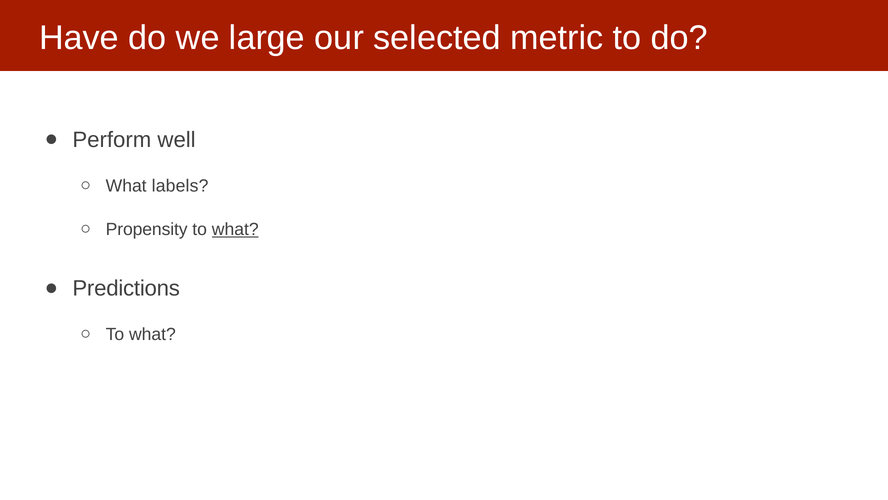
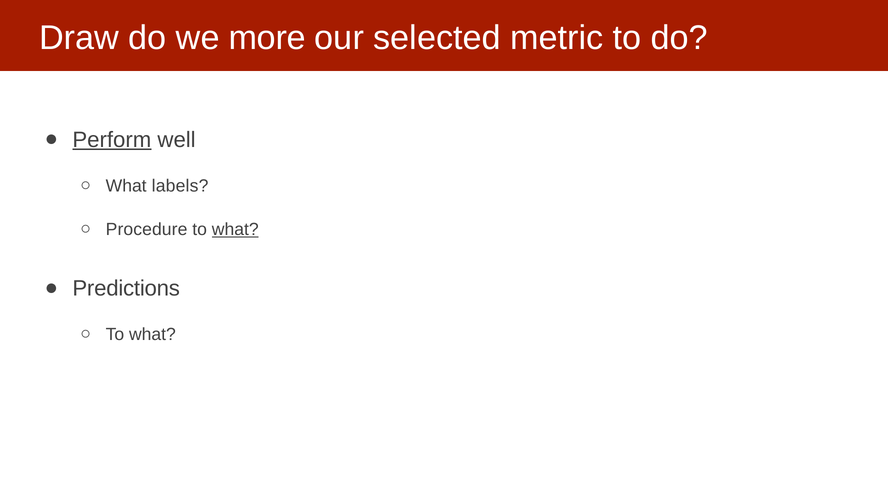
Have: Have -> Draw (79, 38)
large: large -> more (267, 38)
Perform underline: none -> present (112, 140)
Propensity: Propensity -> Procedure (147, 229)
